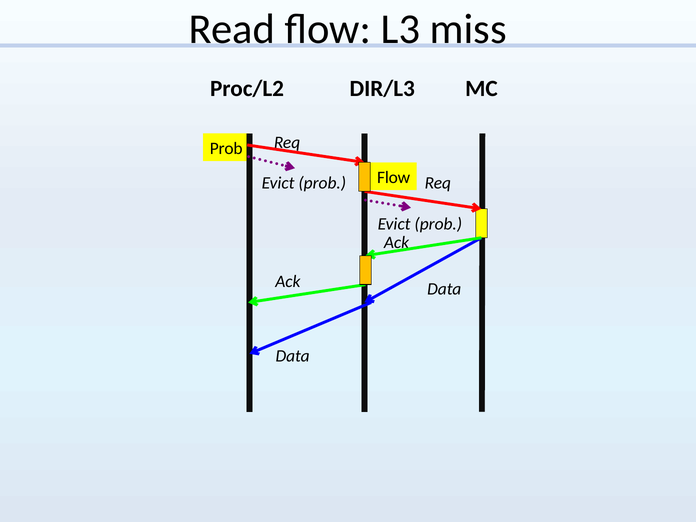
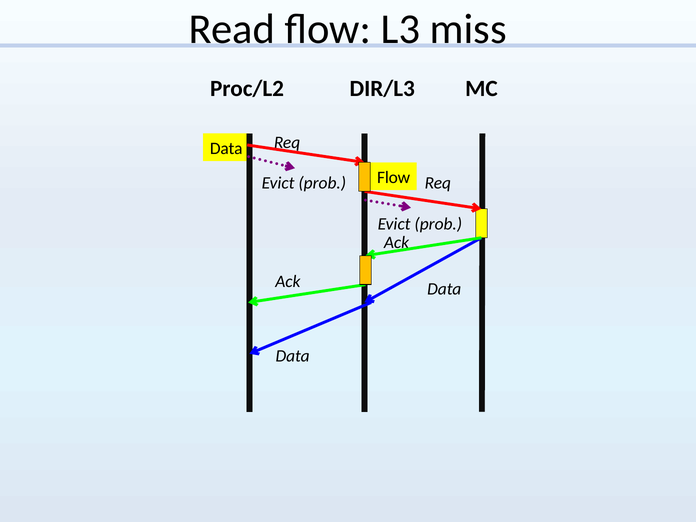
Prob: Prob -> Data (226, 148)
